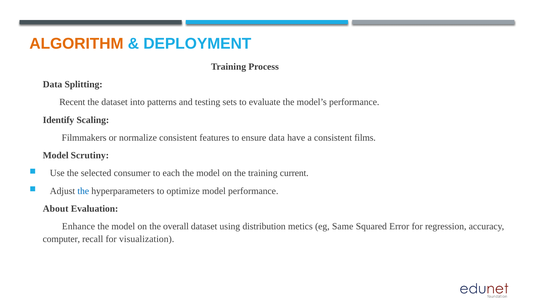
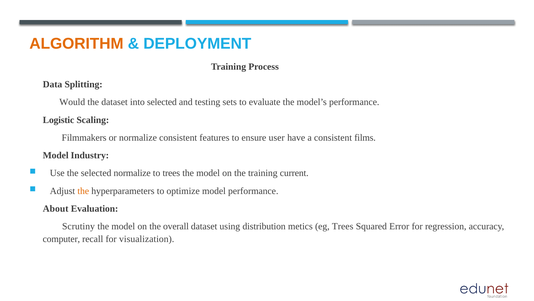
Recent: Recent -> Would (72, 102)
into patterns: patterns -> selected (162, 102)
Identify: Identify -> Logistic (59, 120)
ensure data: data -> user (277, 137)
Scrutiny: Scrutiny -> Industry (90, 155)
selected consumer: consumer -> normalize (132, 173)
to each: each -> trees (171, 173)
the colour: blue -> orange (83, 191)
Enhance: Enhance -> Scrutiny (78, 226)
eg Same: Same -> Trees (343, 226)
